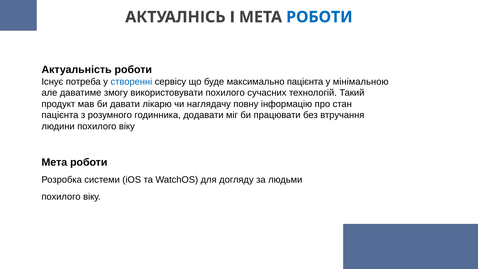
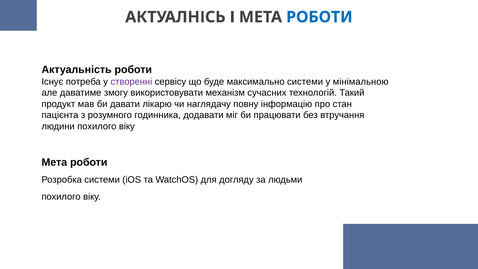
створенні colour: blue -> purple (131, 82)
максимально пацієнта: пацієнта -> системи (305, 82)
використовувати похилого: похилого -> механізм (225, 93)
